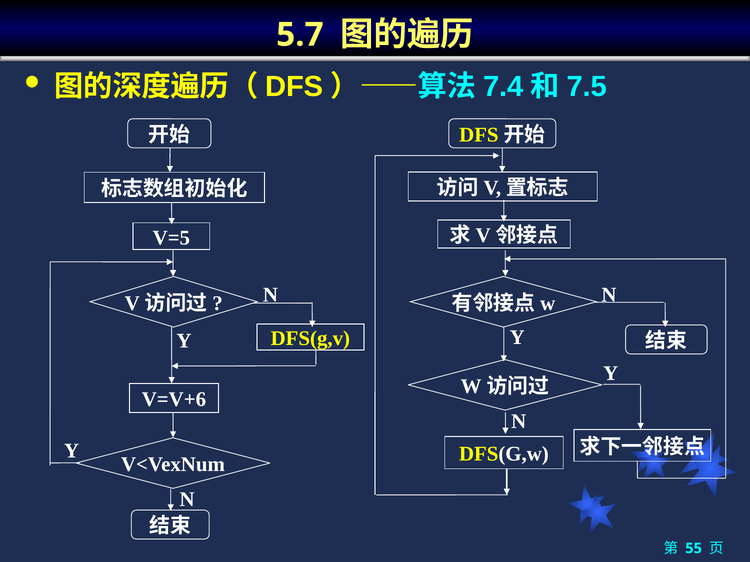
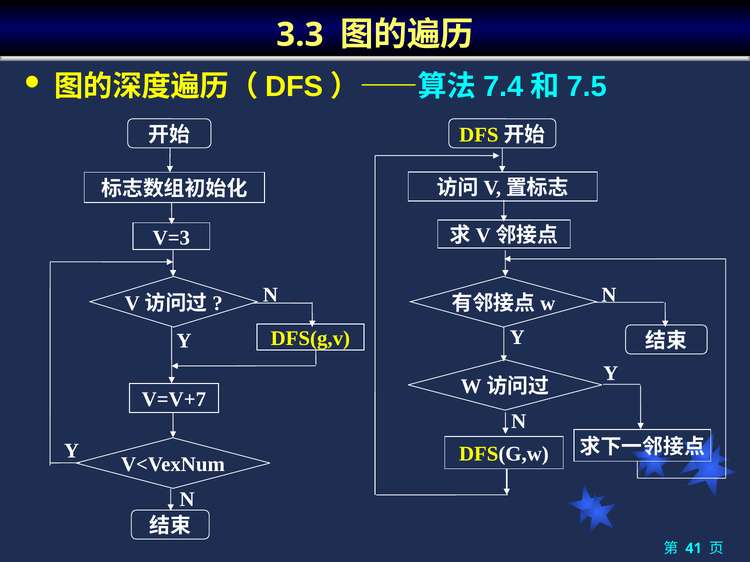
5.7: 5.7 -> 3.3 (300, 35)
V=5: V=5 -> V=3 (171, 238)
V=V+6: V=V+6 -> V=V+7 (174, 400)
55: 55 -> 41 (694, 549)
